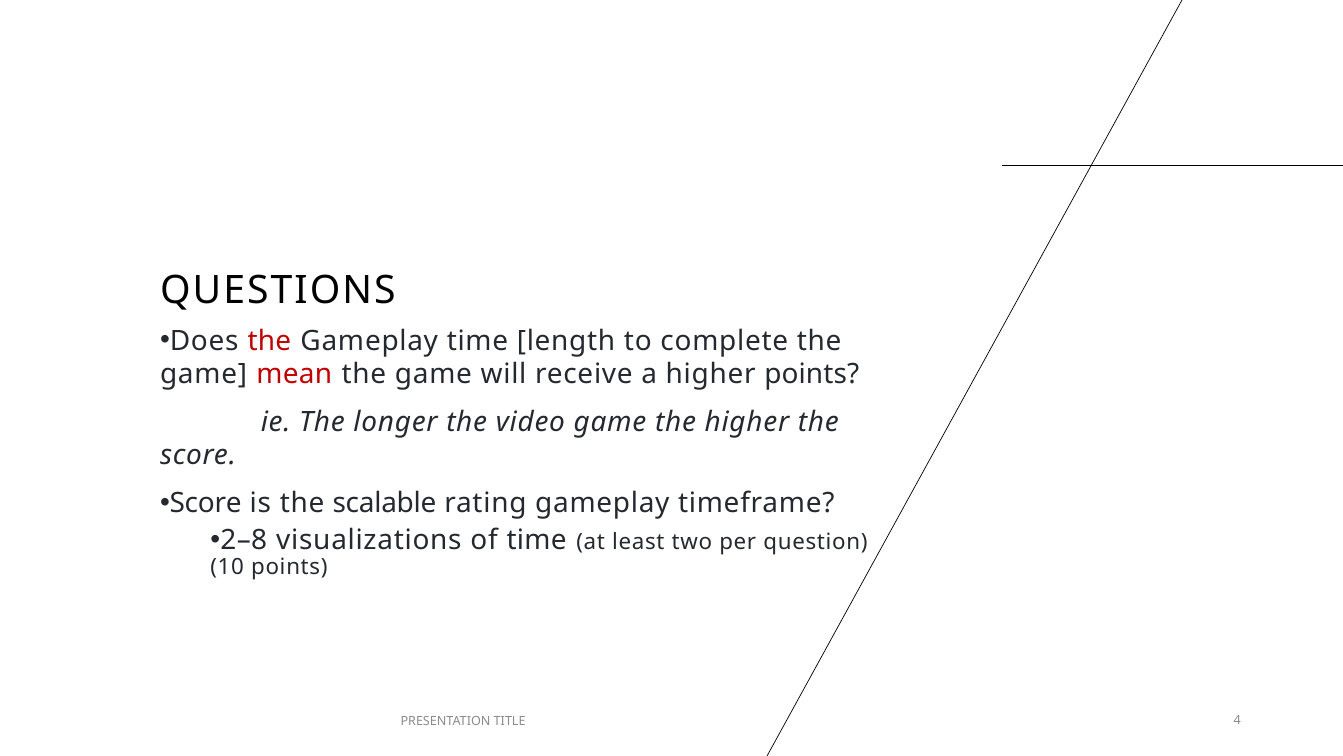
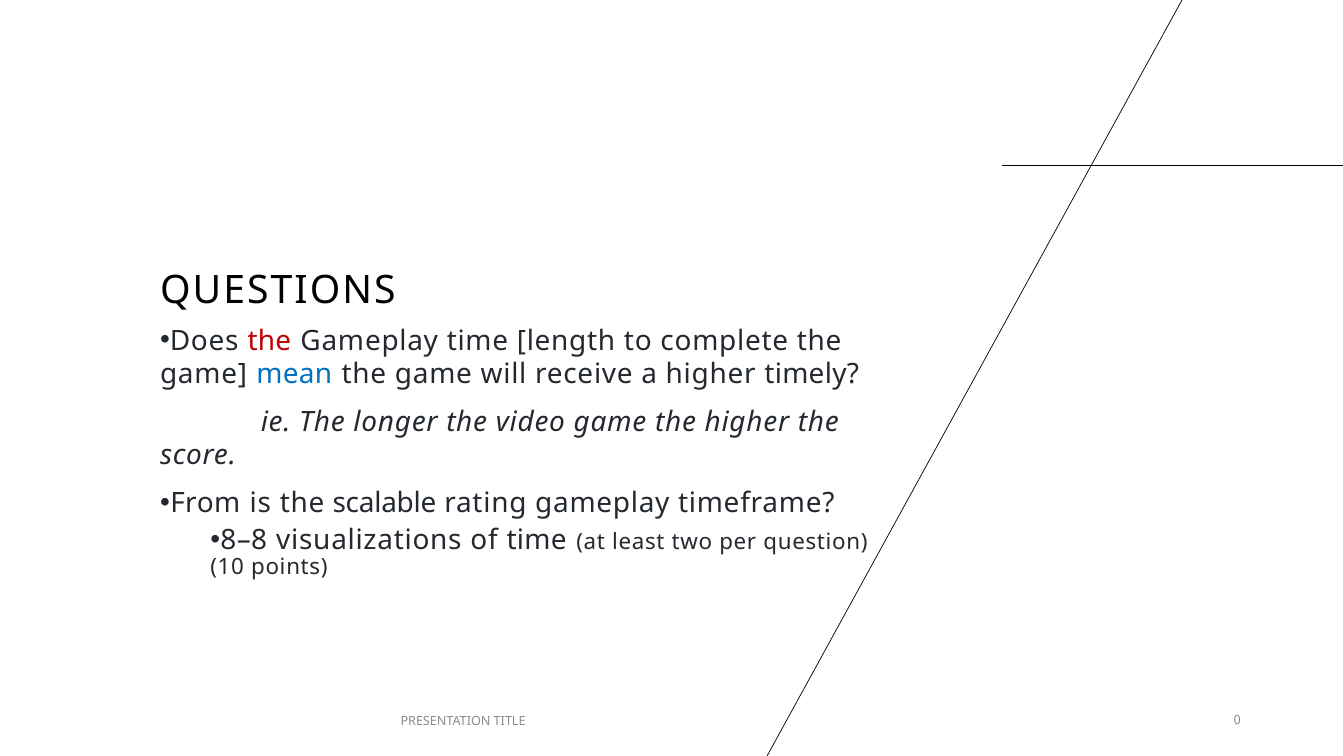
mean colour: red -> blue (294, 374)
higher points: points -> timely (812, 374)
Score: Score -> From (205, 503)
2–8: 2–8 -> 8–8 (244, 540)
4: 4 -> 0 (1237, 720)
